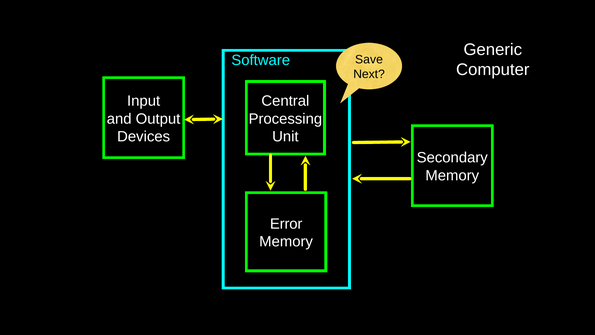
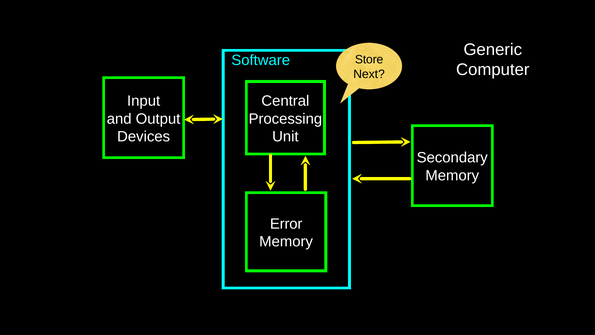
Save: Save -> Store (369, 60)
